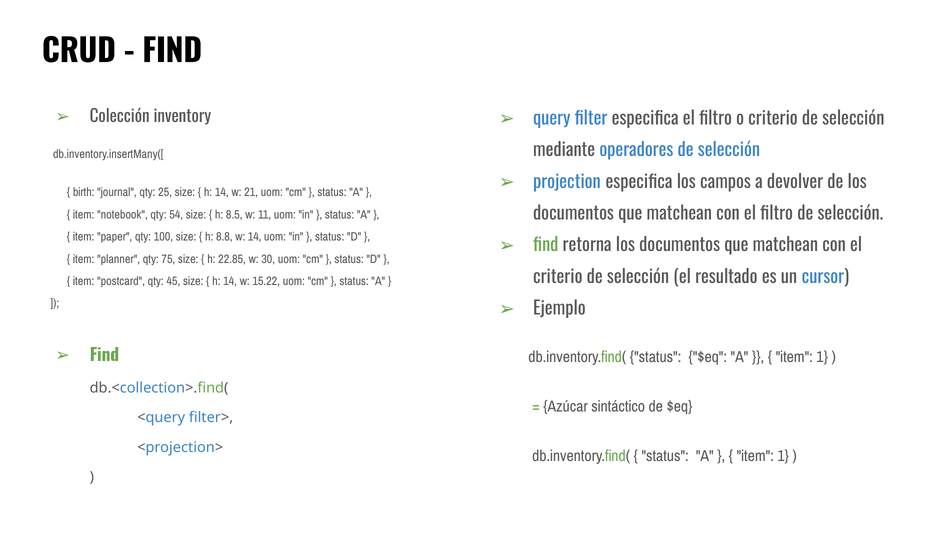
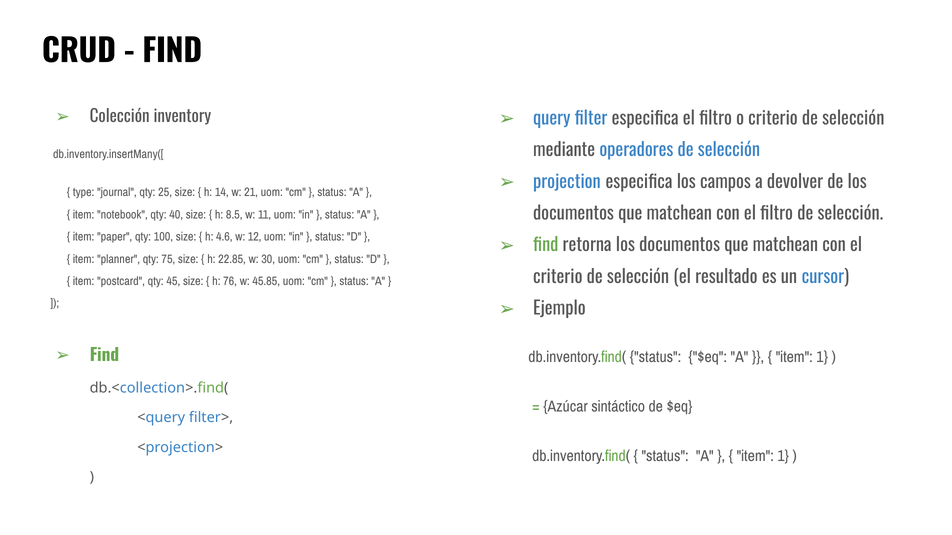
birth: birth -> type (84, 192)
54: 54 -> 40 (176, 215)
8.8: 8.8 -> 4.6 (224, 237)
w 14: 14 -> 12 (255, 237)
14: 14 -> 76 (230, 281)
15.22: 15.22 -> 45.85 (266, 281)
